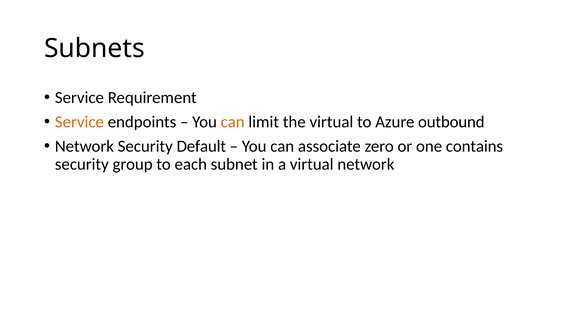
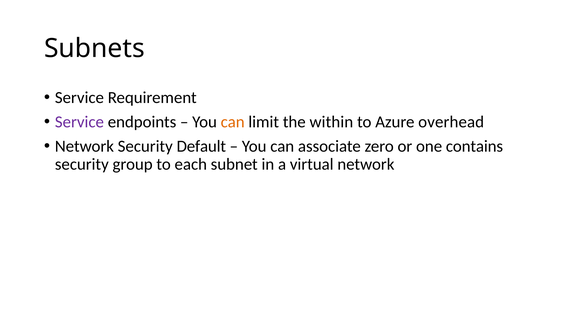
Service colour: orange -> purple (79, 122)
the virtual: virtual -> within (331, 122)
outbound: outbound -> overhead (451, 122)
